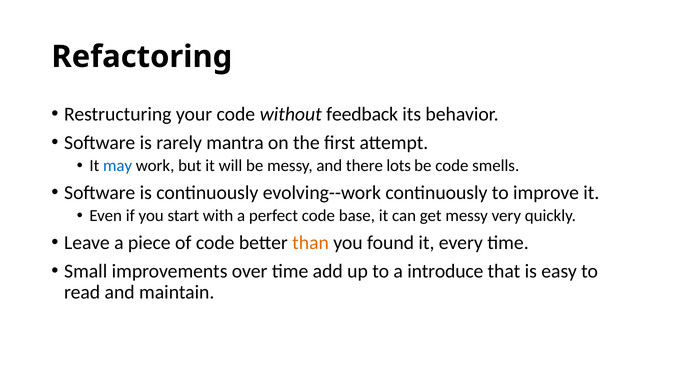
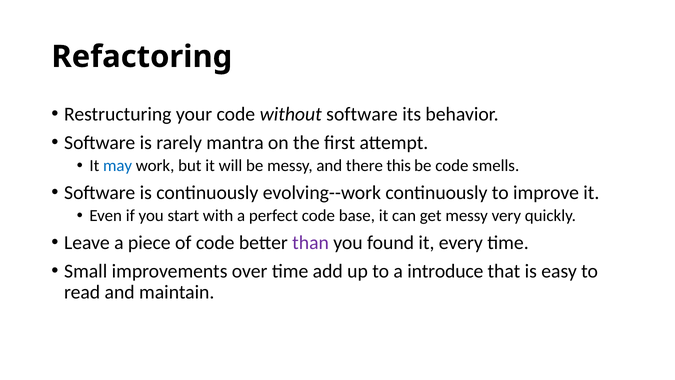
without feedback: feedback -> software (362, 114)
lots: lots -> this (399, 166)
than colour: orange -> purple (311, 242)
